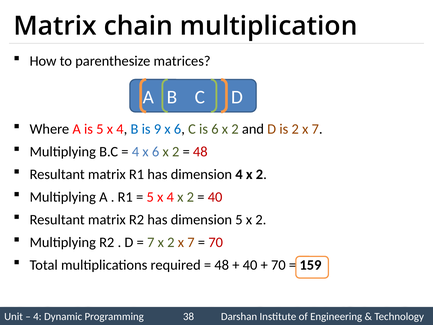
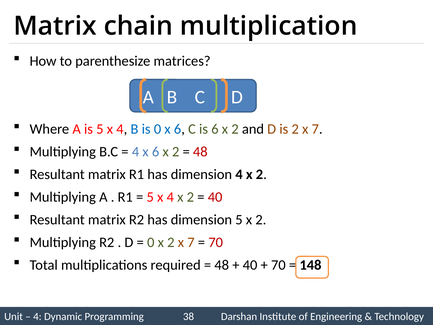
is 9: 9 -> 0 (157, 129)
7: 7 -> 0 (151, 242)
159: 159 -> 148 (310, 265)
